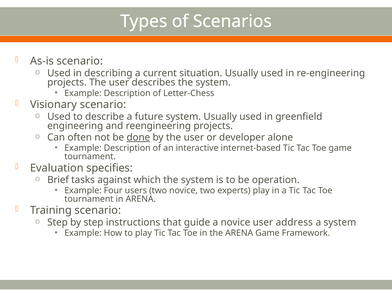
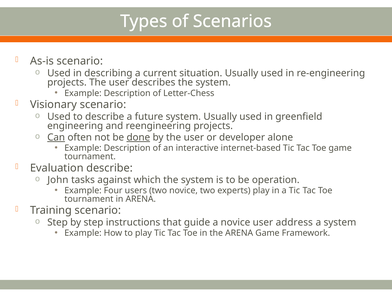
Can underline: none -> present (56, 137)
Evaluation specifies: specifies -> describe (110, 168)
Brief: Brief -> John (58, 180)
